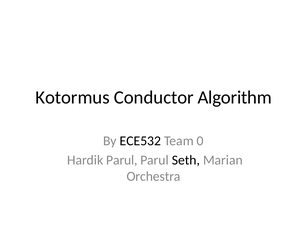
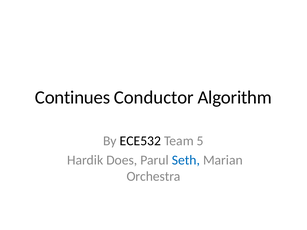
Kotormus: Kotormus -> Continues (73, 98)
0: 0 -> 5 (200, 141)
Hardik Parul: Parul -> Does (122, 160)
Seth colour: black -> blue (186, 160)
